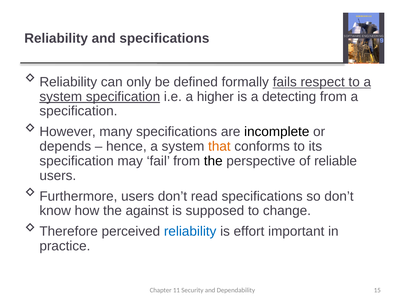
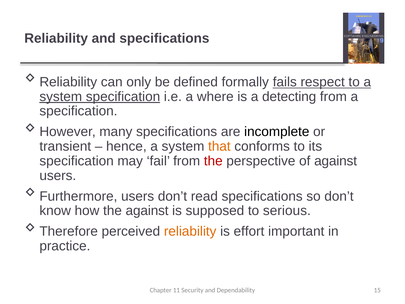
higher: higher -> where (215, 96)
depends: depends -> transient (65, 146)
the colour: black -> red (213, 161)
of reliable: reliable -> against (336, 161)
change: change -> serious (287, 211)
reliability colour: blue -> orange (190, 231)
